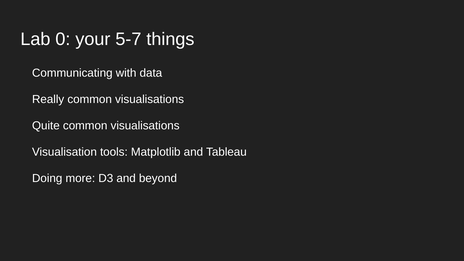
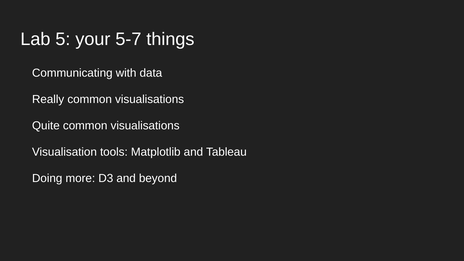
0: 0 -> 5 (63, 39)
